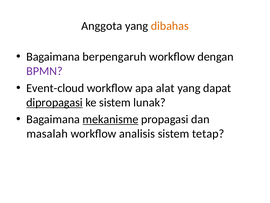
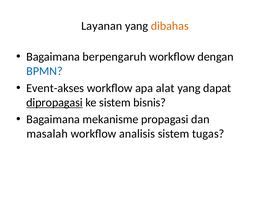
Anggota: Anggota -> Layanan (102, 26)
BPMN colour: purple -> blue (44, 71)
Event-cloud: Event-cloud -> Event-akses (55, 88)
lunak: lunak -> bisnis (150, 102)
mekanisme underline: present -> none (111, 119)
tetap: tetap -> tugas (208, 133)
